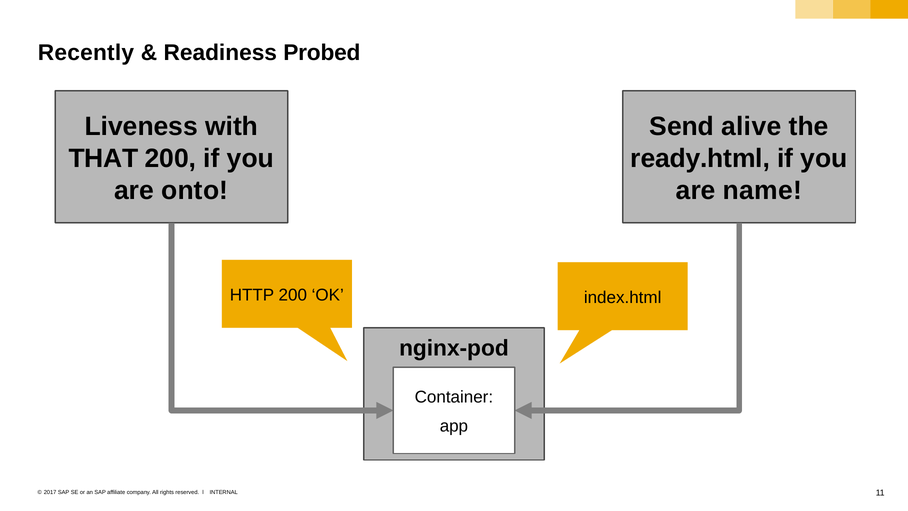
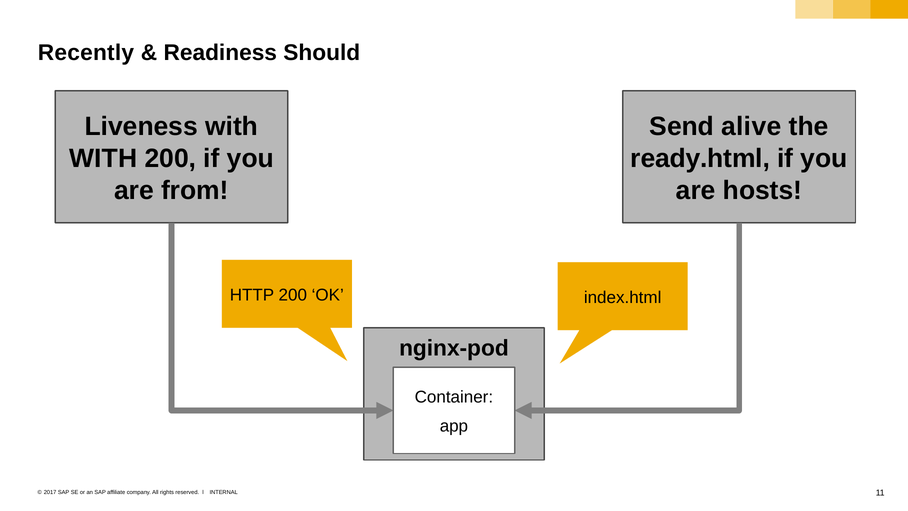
Probed: Probed -> Should (322, 53)
THAT: THAT -> WITH (103, 158)
onto: onto -> from (195, 190)
name: name -> hosts (763, 190)
